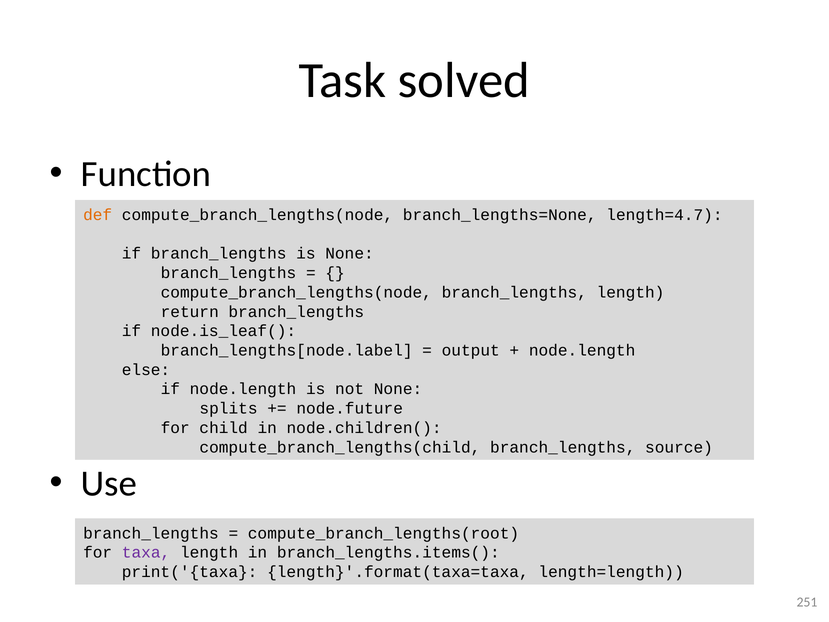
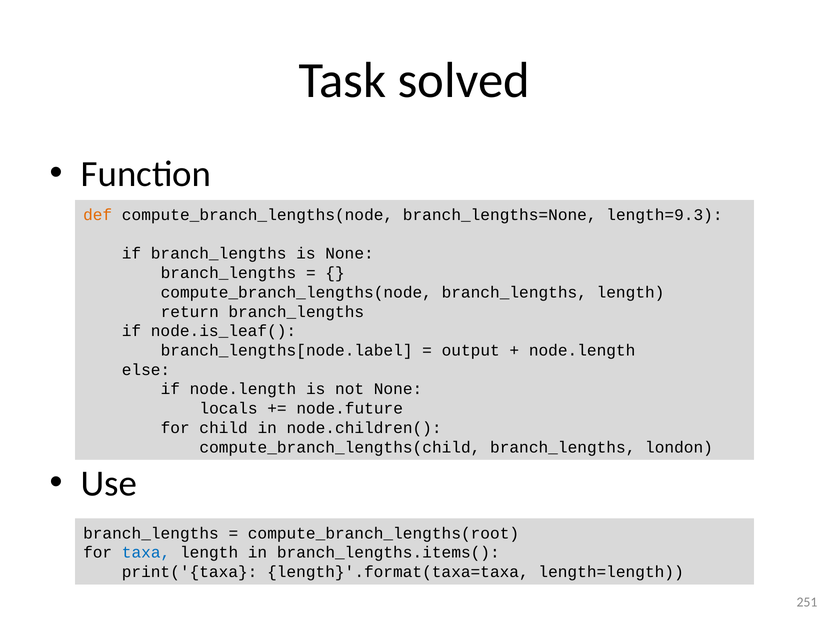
length=4.7: length=4.7 -> length=9.3 (664, 215)
splits: splits -> locals (229, 408)
source: source -> london (679, 447)
taxa colour: purple -> blue (146, 552)
